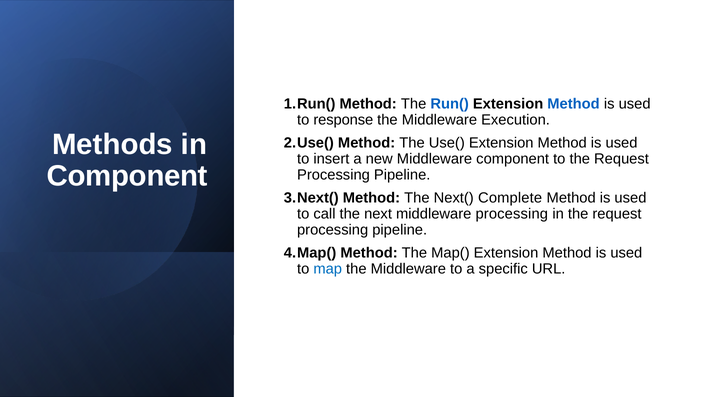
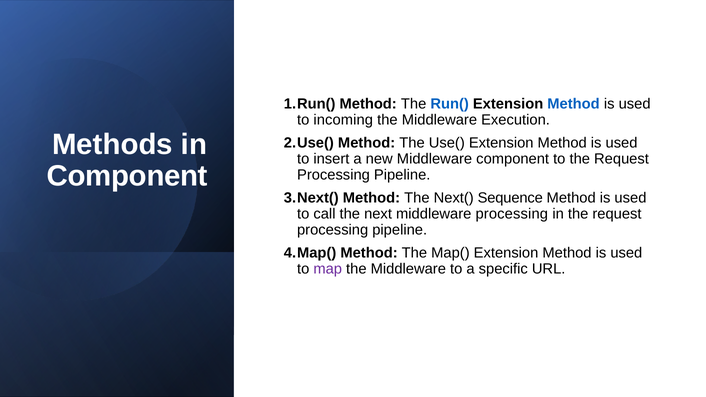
response: response -> incoming (343, 120)
Complete: Complete -> Sequence (510, 198)
map colour: blue -> purple (328, 269)
